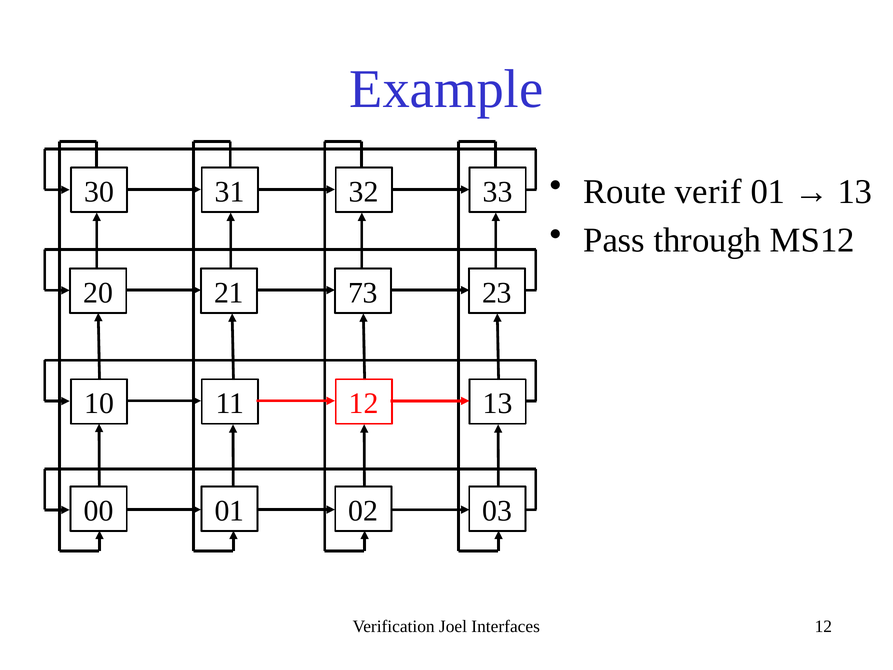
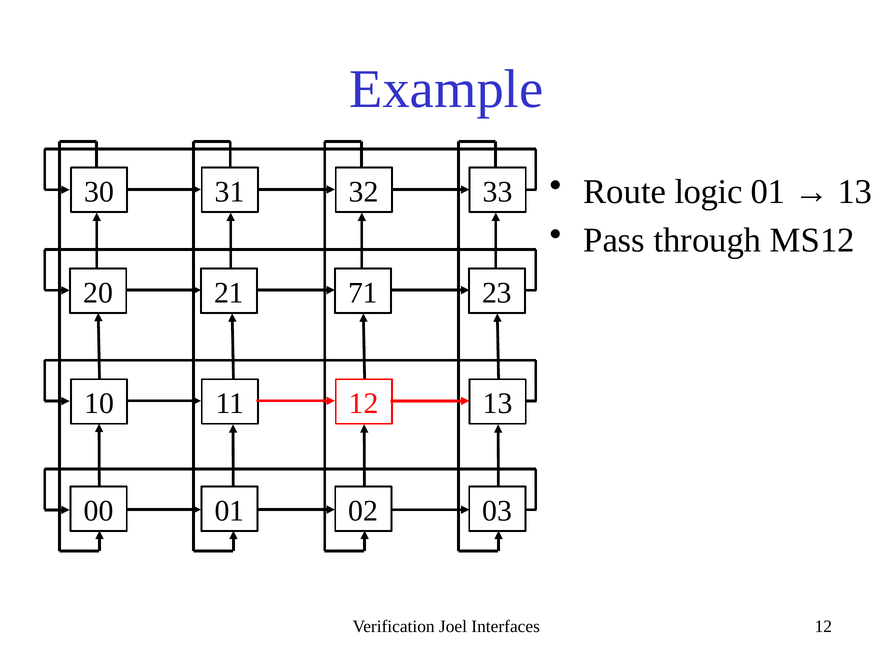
verif: verif -> logic (709, 191)
73: 73 -> 71 (363, 293)
